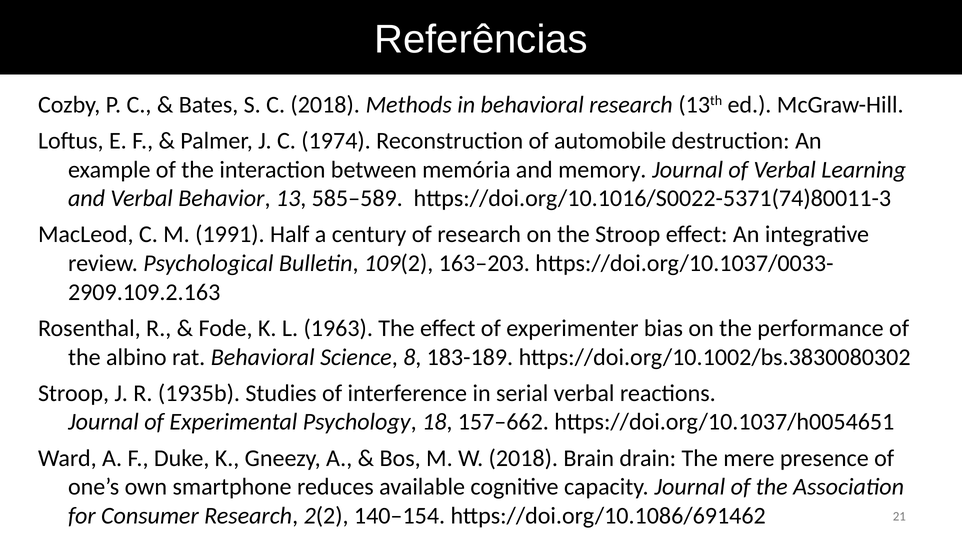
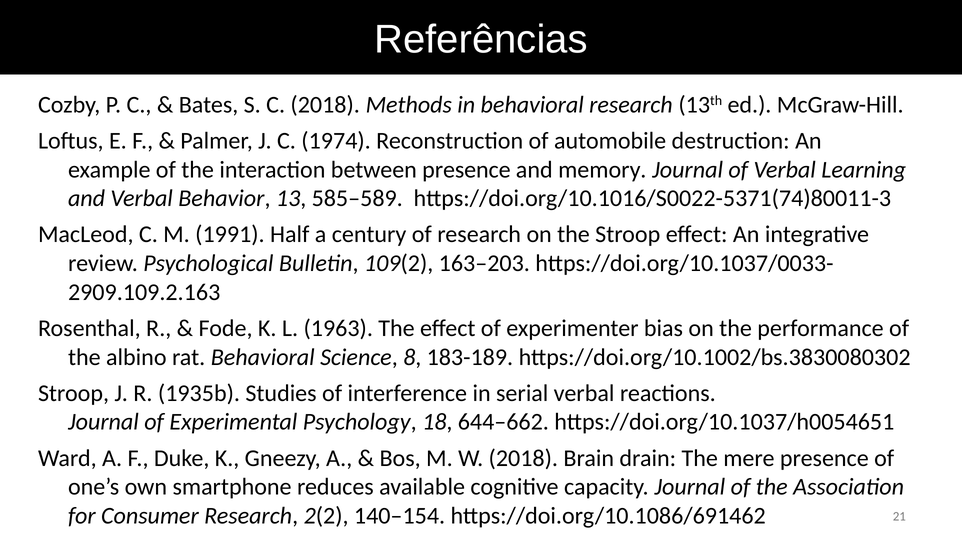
between memória: memória -> presence (466, 170)
157–662: 157–662 -> 644–662 (503, 422)
